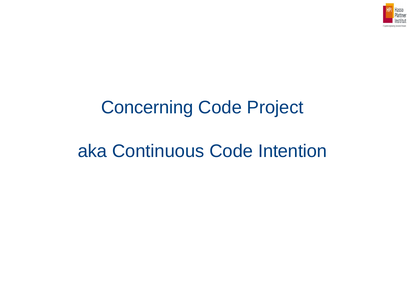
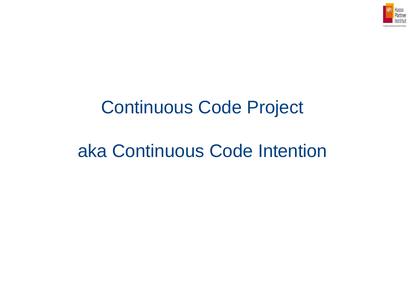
Concerning: Concerning -> Continuous (147, 108)
